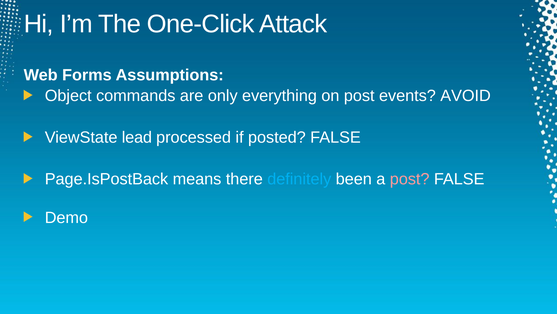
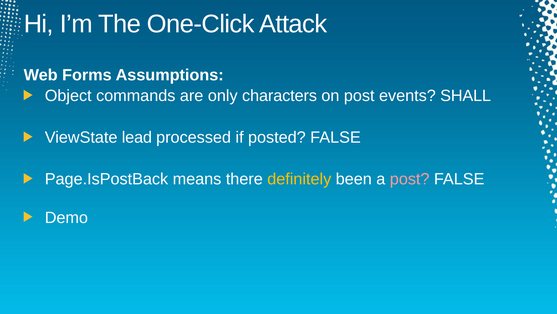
everything: everything -> characters (280, 96)
AVOID: AVOID -> SHALL (466, 96)
definitely colour: light blue -> yellow (299, 179)
